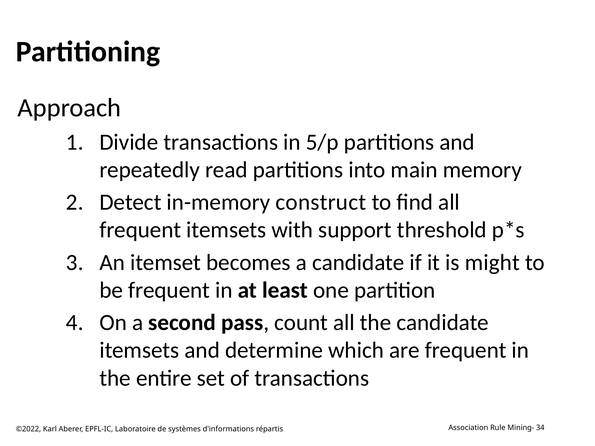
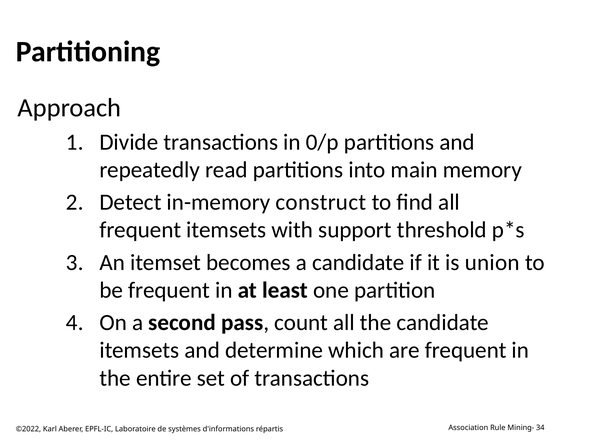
5/p: 5/p -> 0/p (322, 142)
might: might -> union (492, 263)
